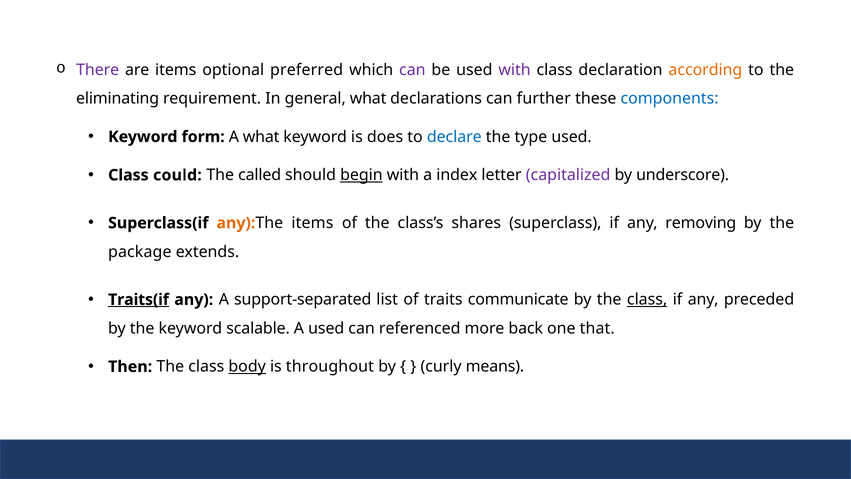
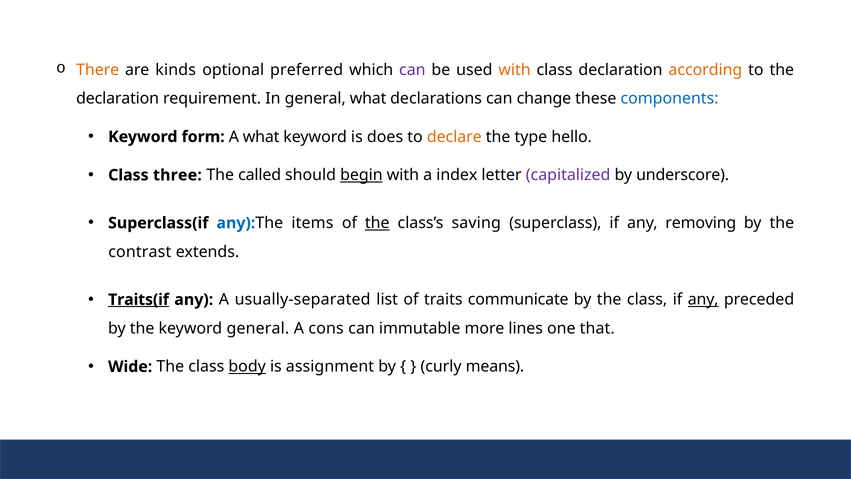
There colour: purple -> orange (98, 70)
are items: items -> kinds (176, 70)
with colour: purple -> orange (515, 70)
eliminating: eliminating -> declaration (118, 98)
further: further -> change (544, 98)
declare colour: blue -> orange (454, 137)
type used: used -> hello (572, 137)
could: could -> three (177, 175)
any colour: orange -> blue (236, 223)
the underline: none -> present (377, 223)
shares: shares -> saving (476, 223)
package: package -> contrast (140, 252)
support-separated: support-separated -> usually-separated (303, 299)
class underline: present -> none (647, 299)
any underline: none -> present (703, 299)
keyword scalable: scalable -> general (258, 328)
A used: used -> cons (326, 328)
referenced: referenced -> immutable (420, 328)
back: back -> lines (526, 328)
Then: Then -> Wide (130, 366)
throughout: throughout -> assignment (330, 366)
